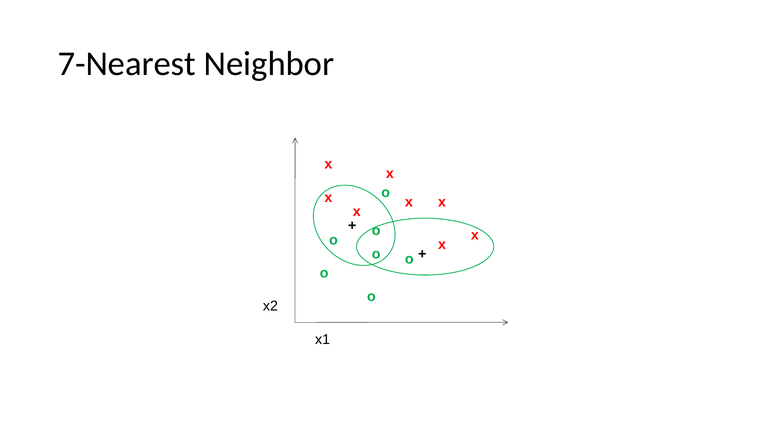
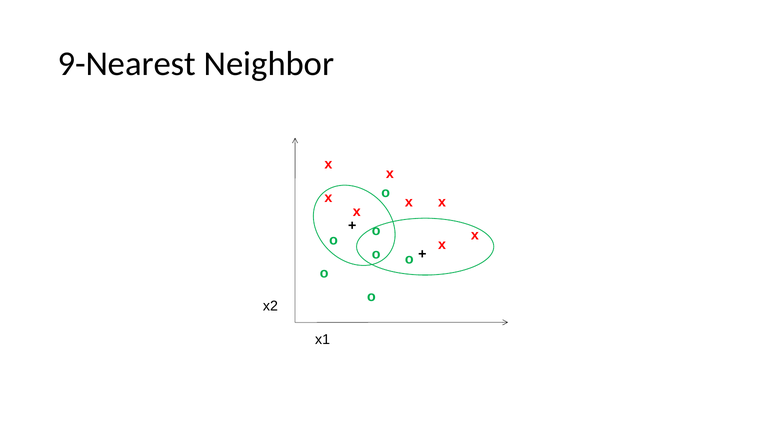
7-Nearest: 7-Nearest -> 9-Nearest (127, 64)
